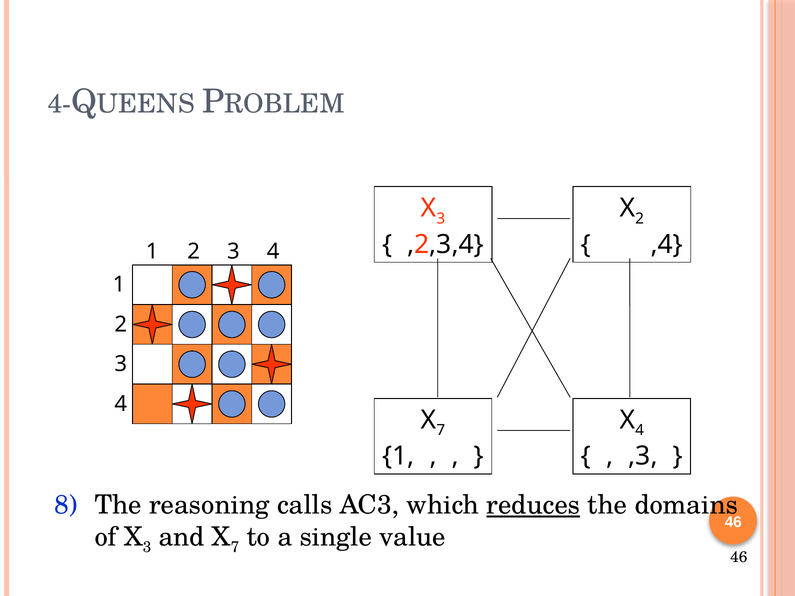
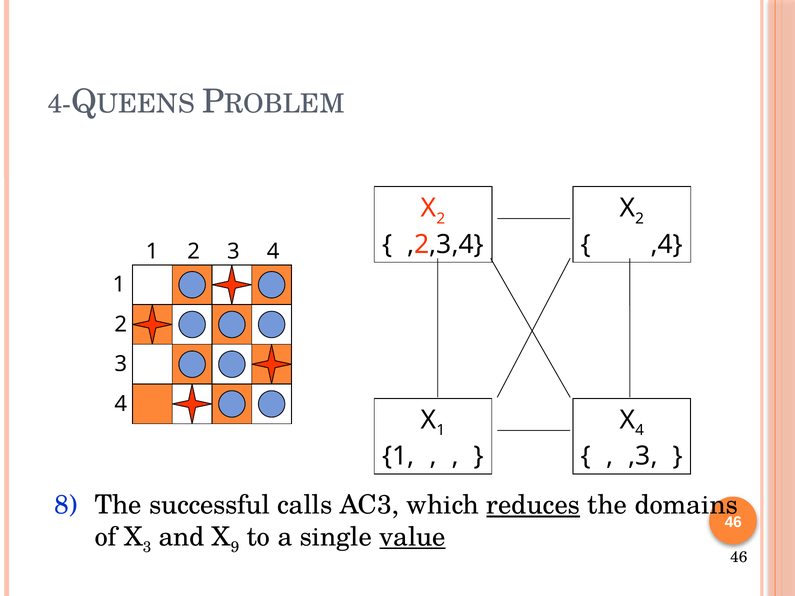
3: 3 -> 2 (441, 219)
7: 7 -> 1 (441, 431)
reasoning: reasoning -> successful (210, 505)
7: 7 -> 9 (235, 547)
value underline: none -> present (412, 537)
